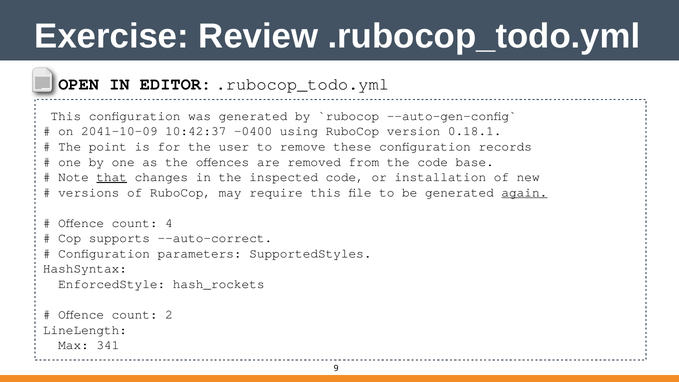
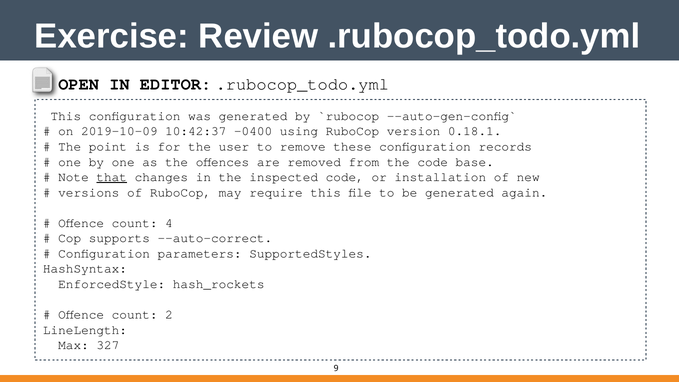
2041-10-09: 2041-10-09 -> 2019-10-09 (119, 131)
again underline: present -> none (524, 192)
341: 341 -> 327 (108, 345)
